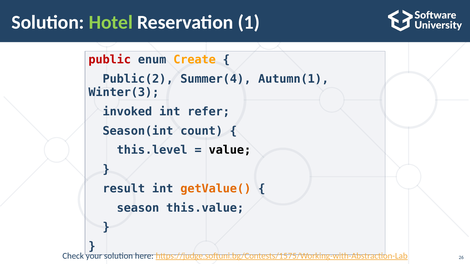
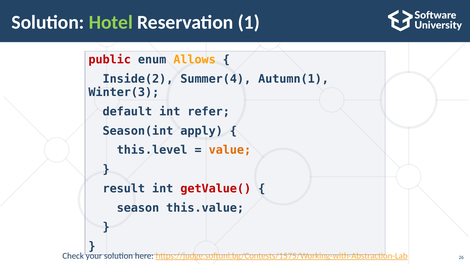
Create: Create -> Allows (195, 60)
Public(2: Public(2 -> Inside(2 (138, 79)
invoked: invoked -> default (127, 112)
count: count -> apply (202, 131)
value colour: black -> orange (230, 150)
getValue( colour: orange -> red (216, 189)
